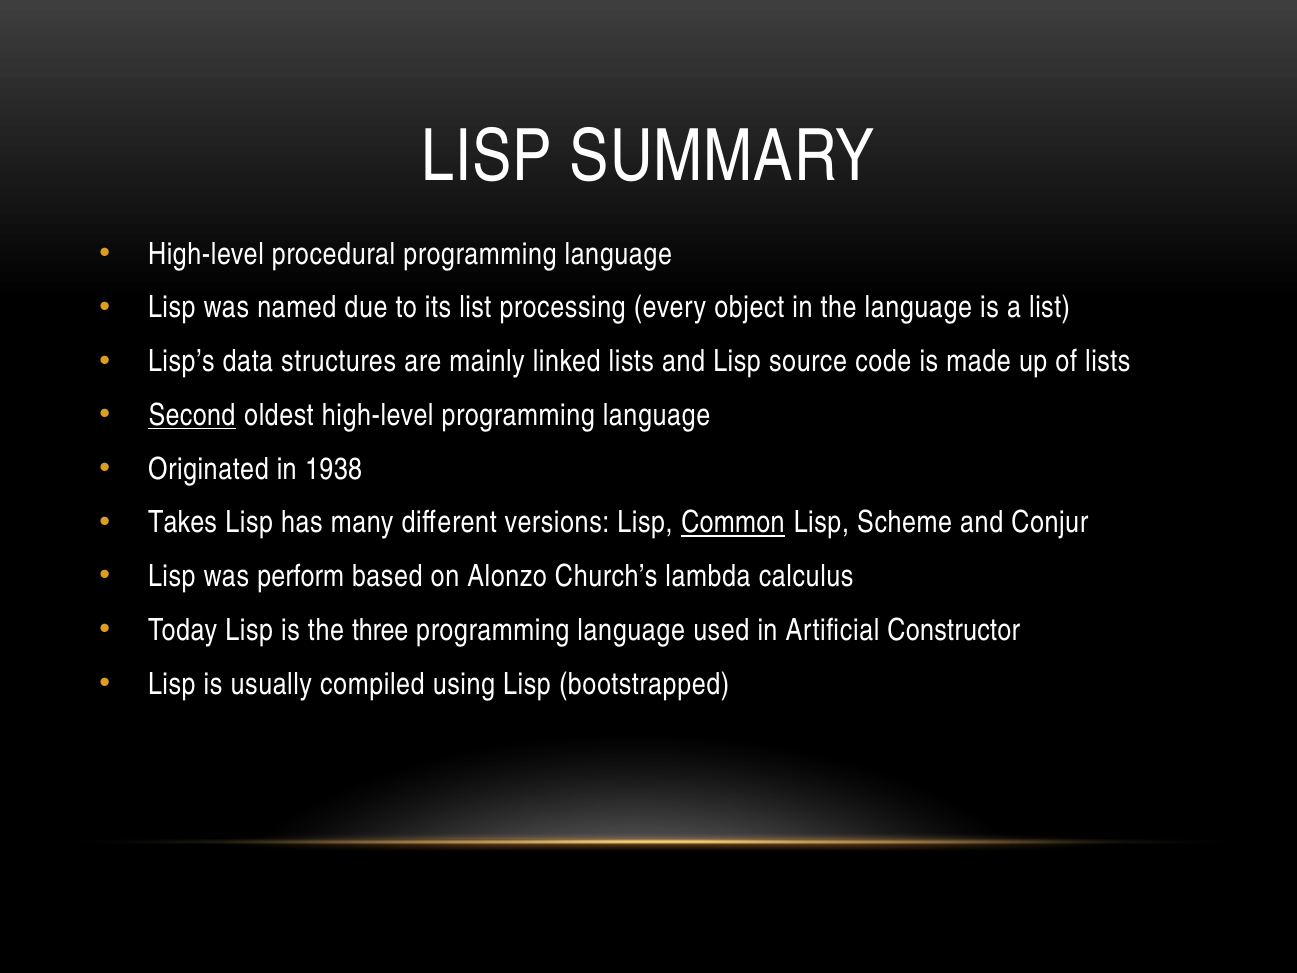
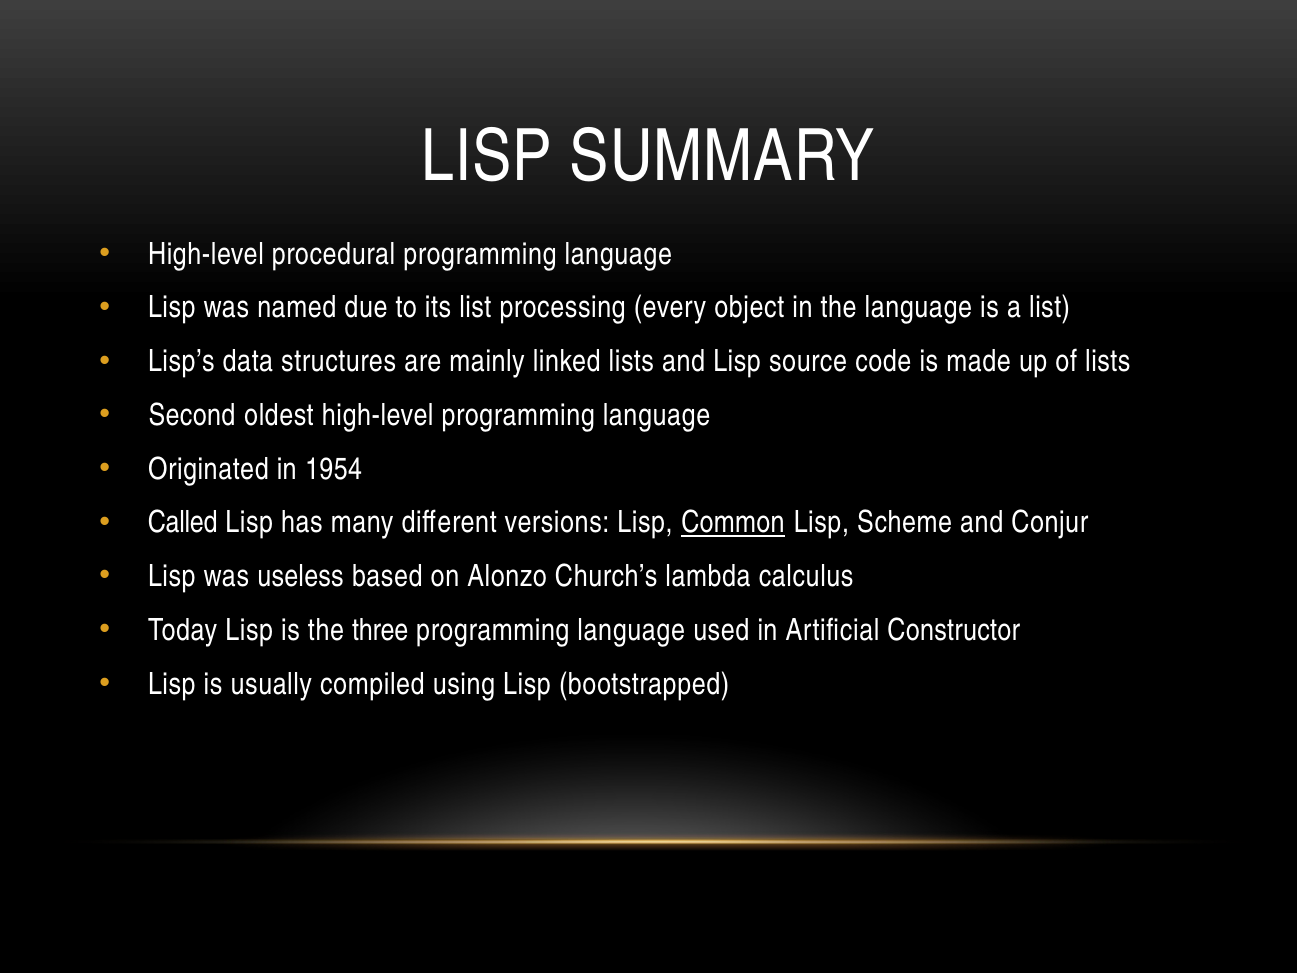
Second underline: present -> none (192, 415)
1938: 1938 -> 1954 (334, 469)
Takes: Takes -> Called (183, 523)
perform: perform -> useless (301, 576)
